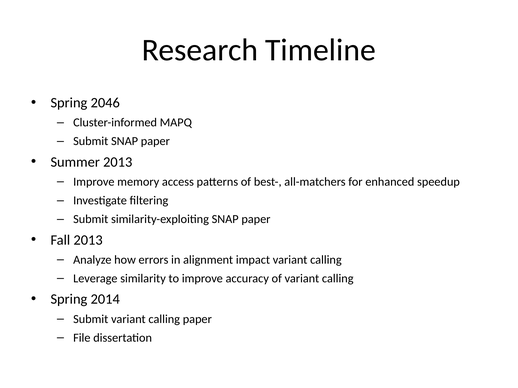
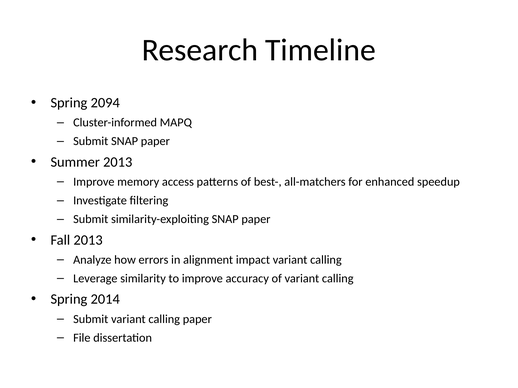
2046: 2046 -> 2094 (105, 103)
